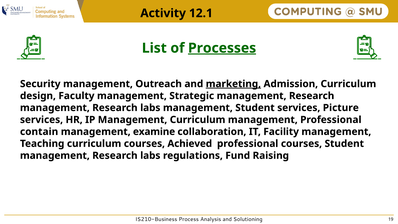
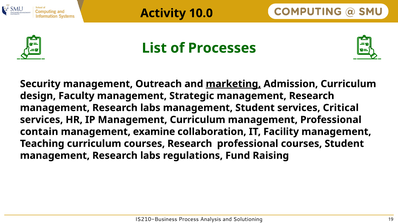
12.1: 12.1 -> 10.0 (201, 13)
Processes underline: present -> none (222, 48)
Picture: Picture -> Critical (341, 108)
courses Achieved: Achieved -> Research (190, 144)
